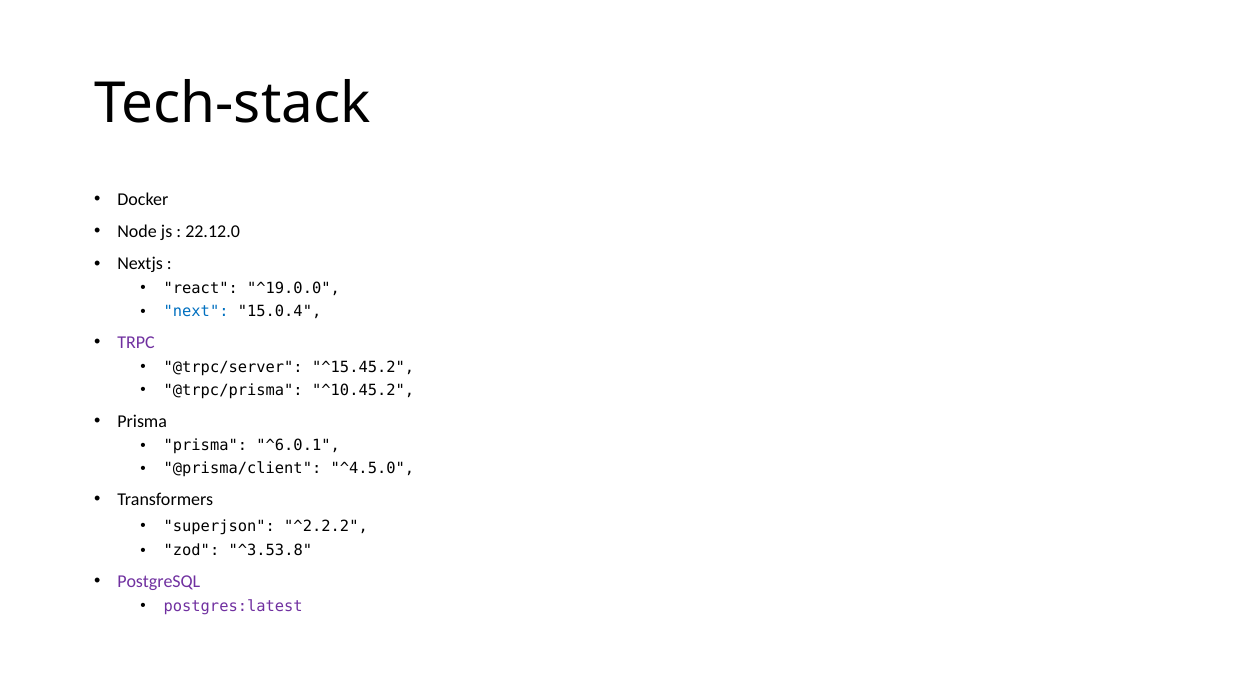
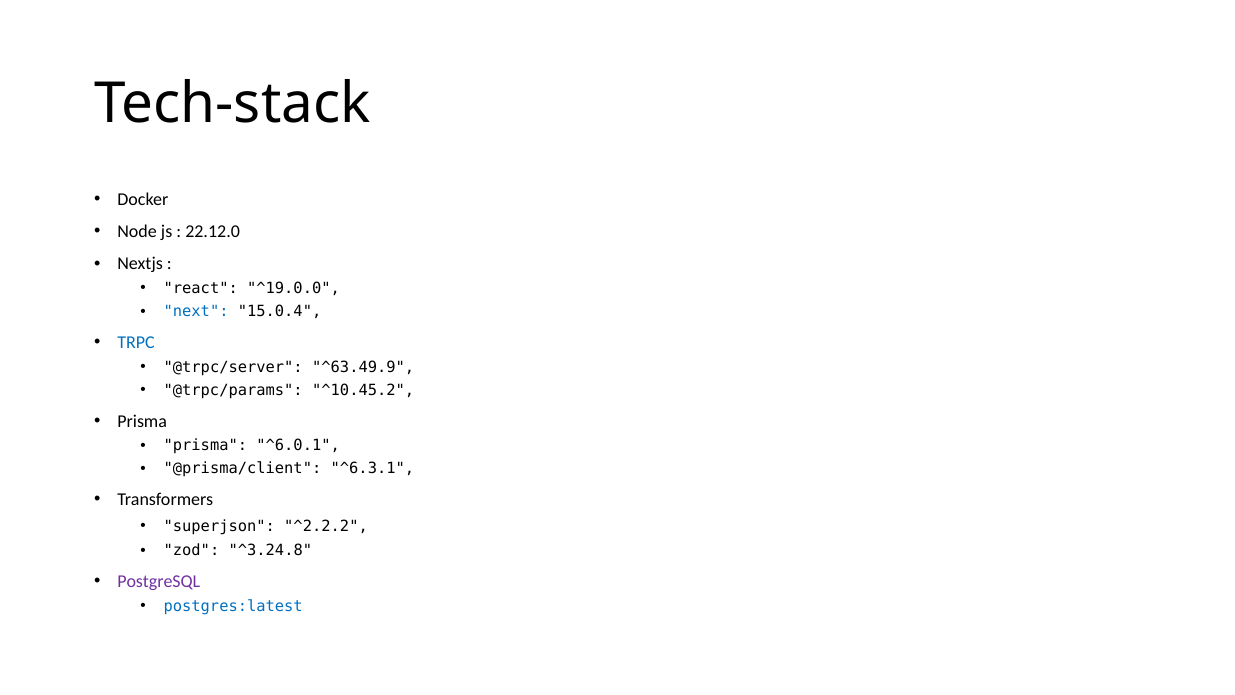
TRPC colour: purple -> blue (136, 342)
^15.45.2: ^15.45.2 -> ^63.49.9 (363, 367)
@trpc/prisma: @trpc/prisma -> @trpc/params (233, 390)
^4.5.0: ^4.5.0 -> ^6.3.1 (372, 468)
^3.53.8: ^3.53.8 -> ^3.24.8 (270, 551)
postgres:latest colour: purple -> blue (233, 606)
